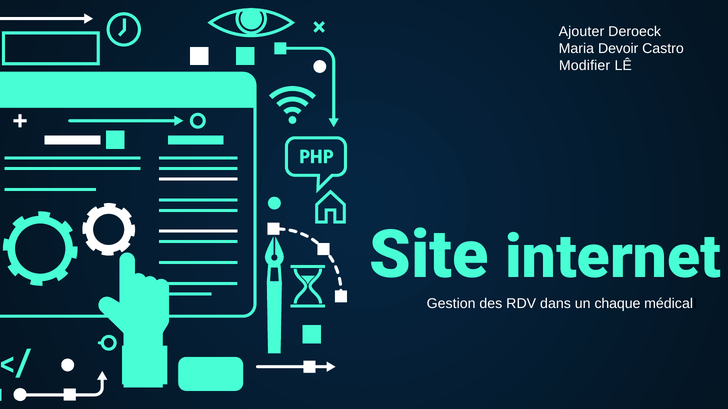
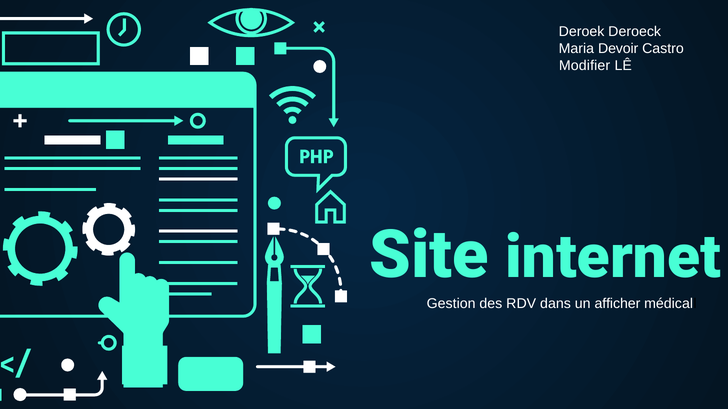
Ajouter: Ajouter -> Deroek (582, 32)
chaque: chaque -> afficher (617, 304)
